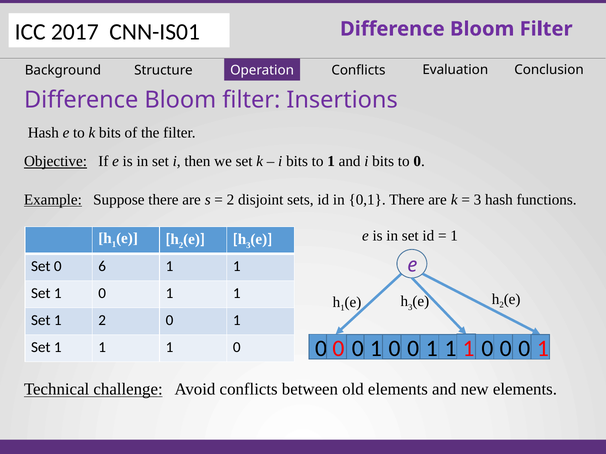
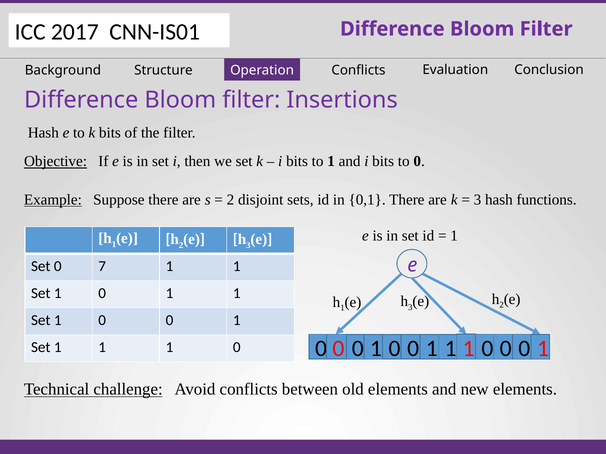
6: 6 -> 7 (102, 267)
2: 2 -> 0 (102, 321)
